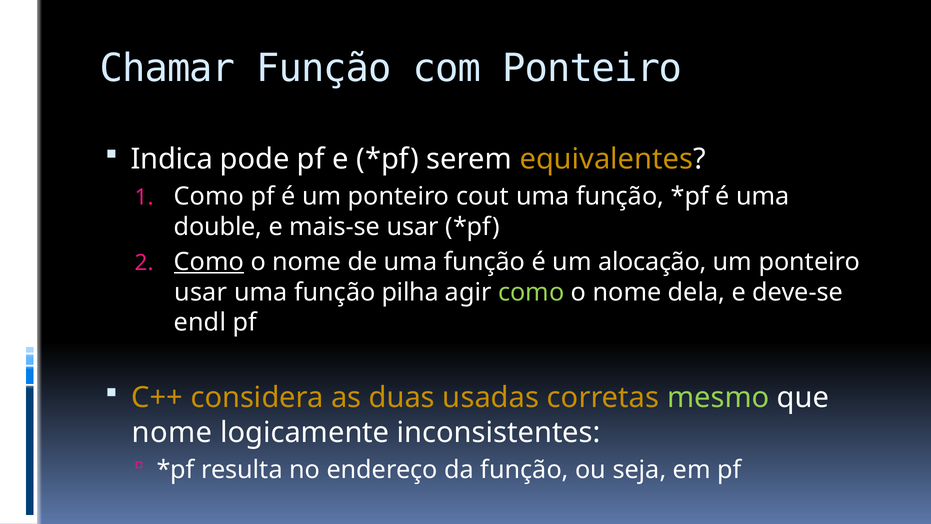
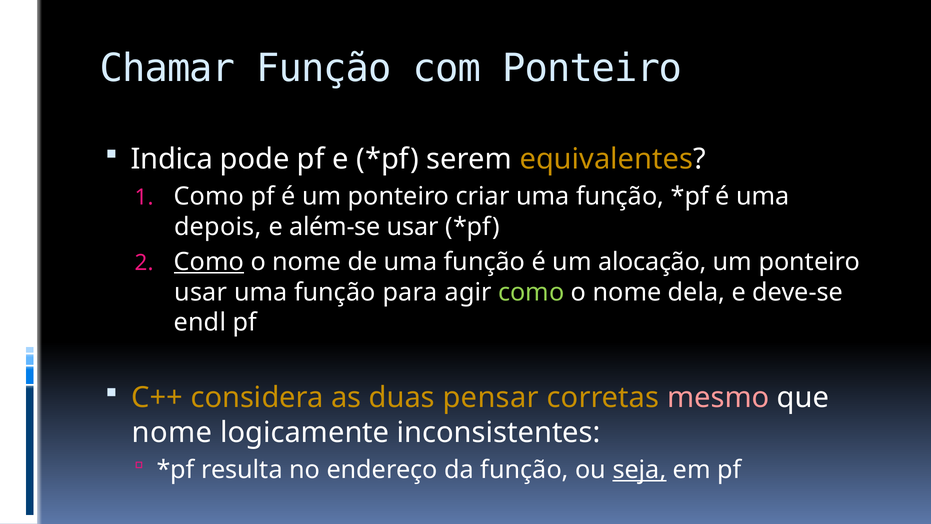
cout: cout -> criar (483, 196)
double: double -> depois (218, 227)
mais-se: mais-se -> além-se (335, 227)
pilha: pilha -> para (410, 292)
usadas: usadas -> pensar (491, 397)
mesmo colour: light green -> pink (718, 397)
seja underline: none -> present (639, 470)
